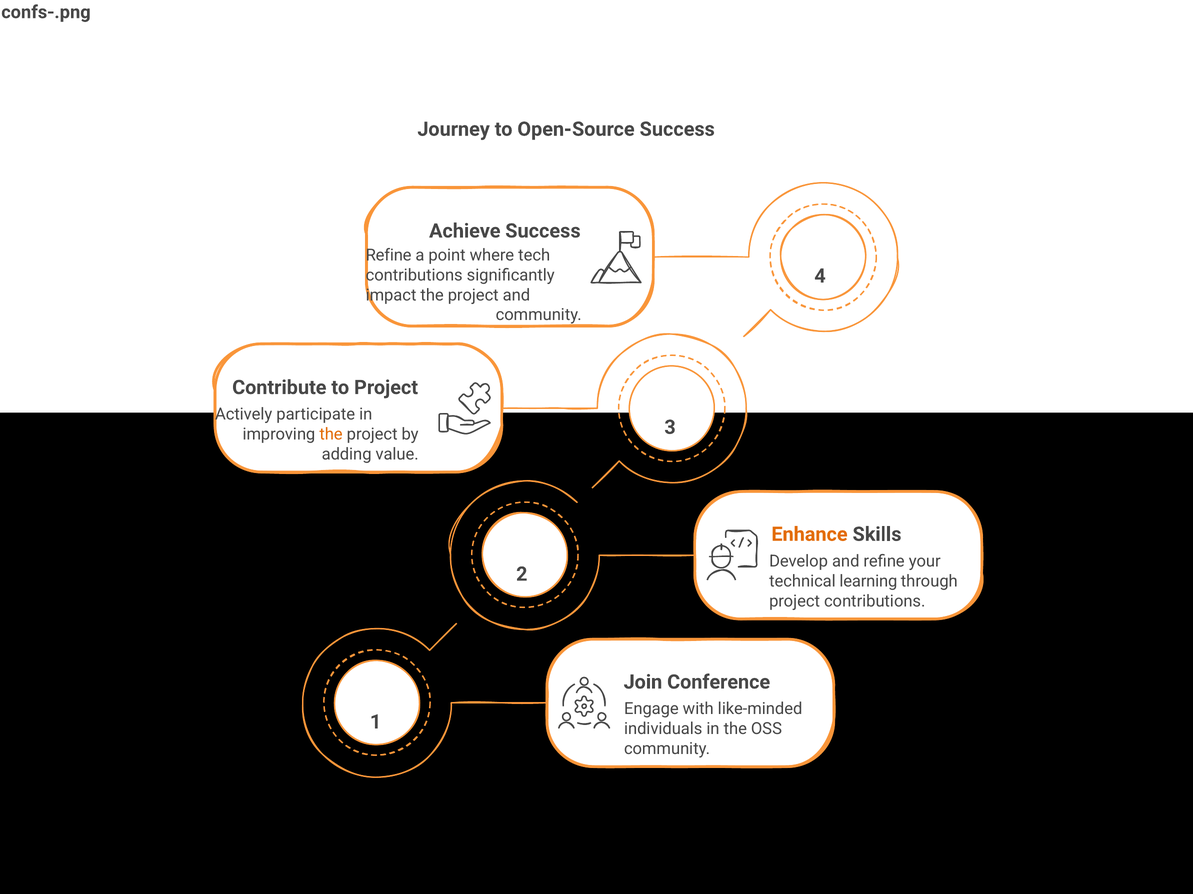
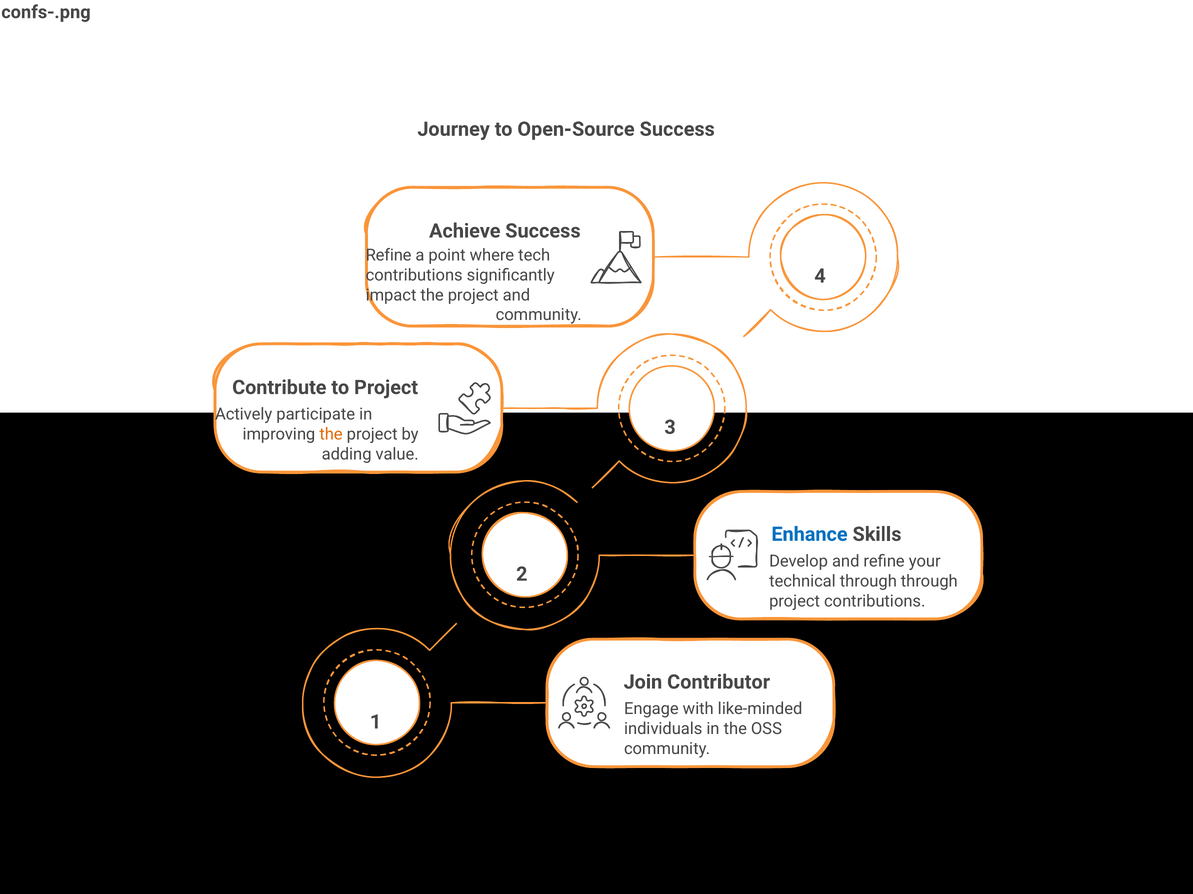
Enhance colour: orange -> blue (810, 535)
technical learning: learning -> through (868, 582)
Conference: Conference -> Contributor (719, 683)
